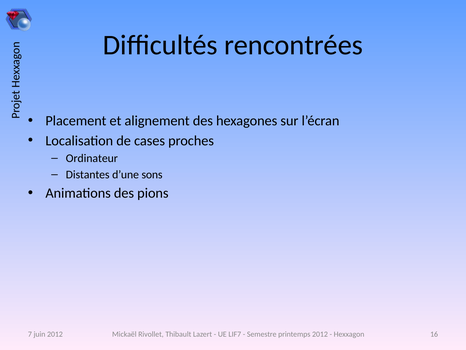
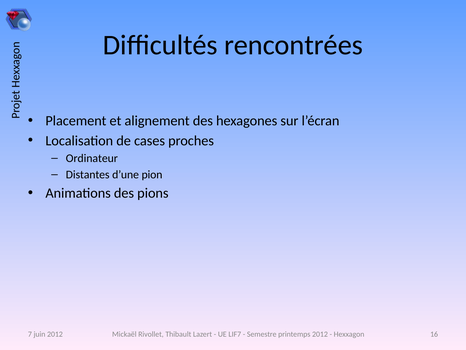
sons: sons -> pion (152, 174)
